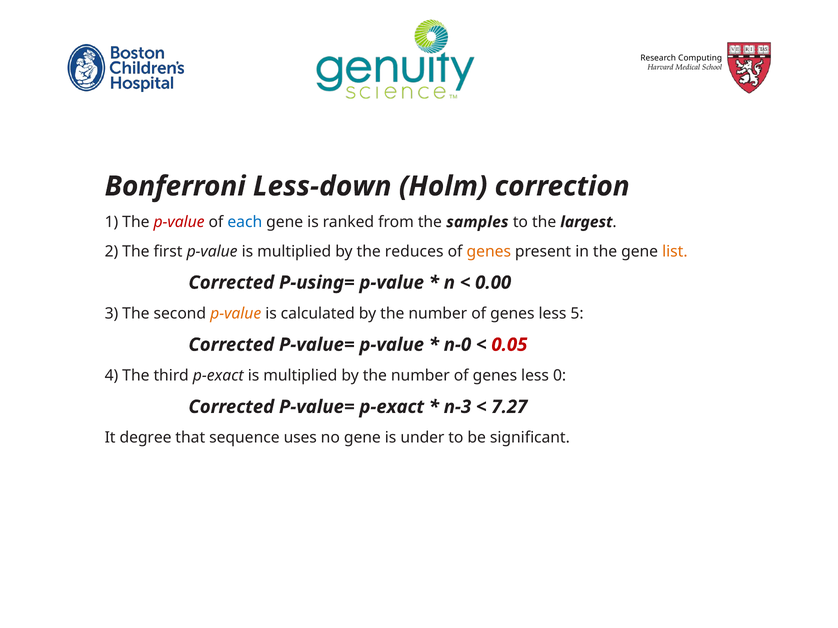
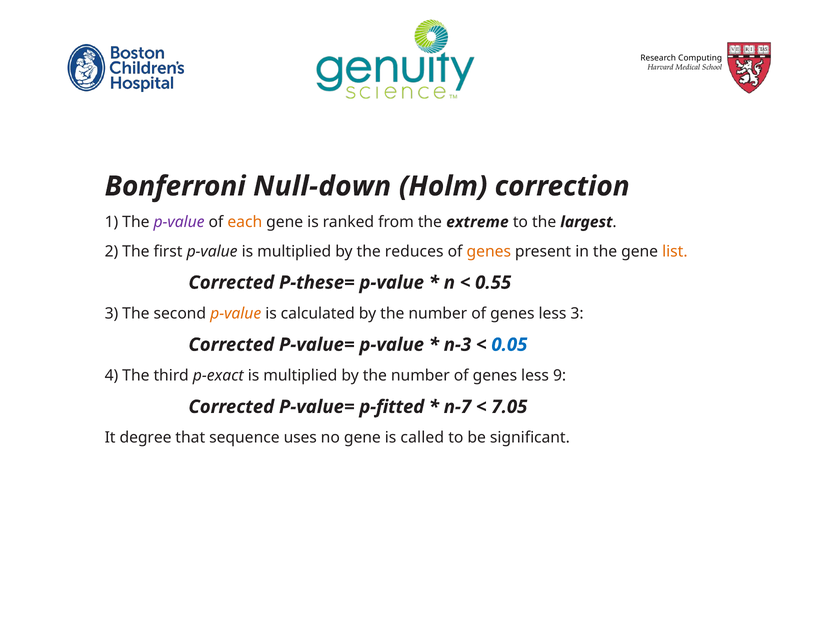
Less-down: Less-down -> Null-down (322, 186)
p-value colour: red -> purple (179, 222)
each colour: blue -> orange (245, 222)
samples: samples -> extreme (477, 222)
P-using=: P-using= -> P-these= (317, 283)
0.00: 0.00 -> 0.55 (493, 283)
less 5: 5 -> 3 (577, 314)
n-0: n-0 -> n-3 (457, 345)
0.05 colour: red -> blue (509, 345)
0: 0 -> 9 (560, 376)
P-value= p-exact: p-exact -> p-fitted (392, 407)
n-3: n-3 -> n-7 (457, 407)
7.27: 7.27 -> 7.05 (509, 407)
under: under -> called (422, 438)
